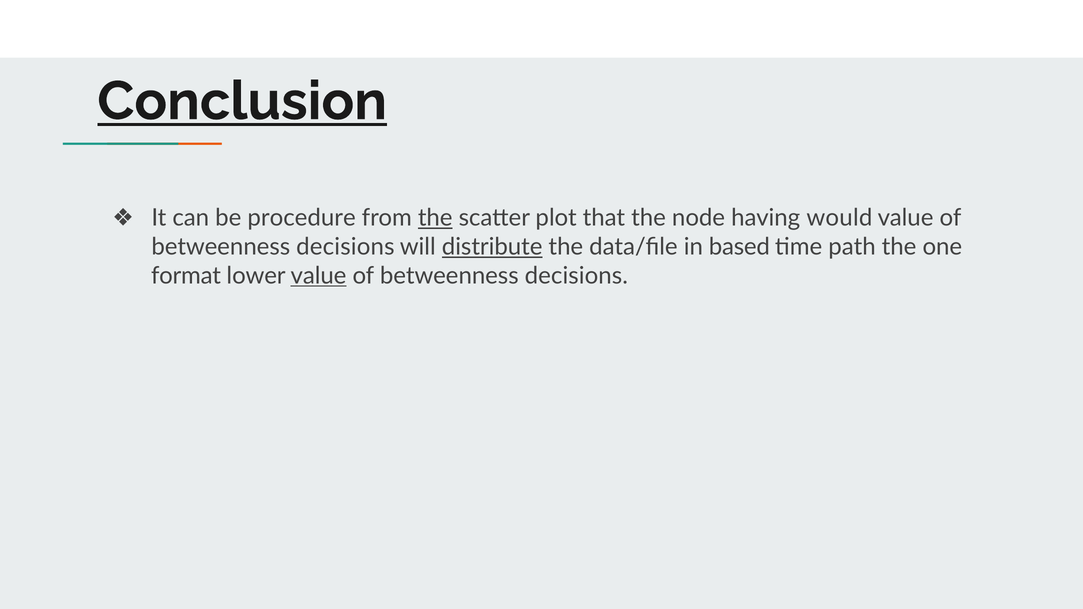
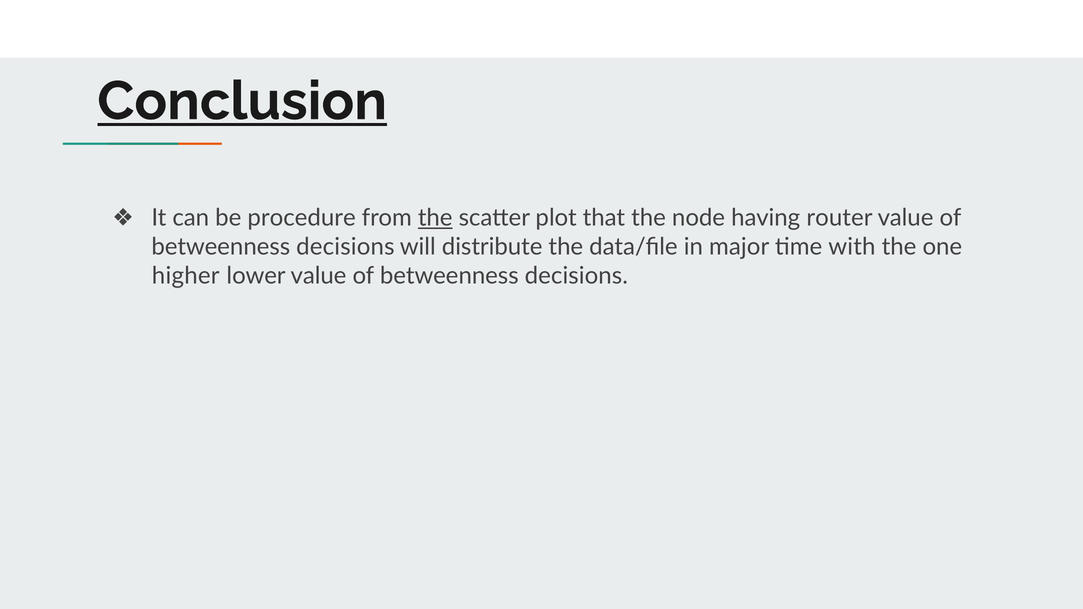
would: would -> router (839, 218)
distribute underline: present -> none (492, 247)
based: based -> major (739, 247)
path: path -> with (852, 247)
format: format -> higher (186, 276)
value underline: present -> none (319, 276)
